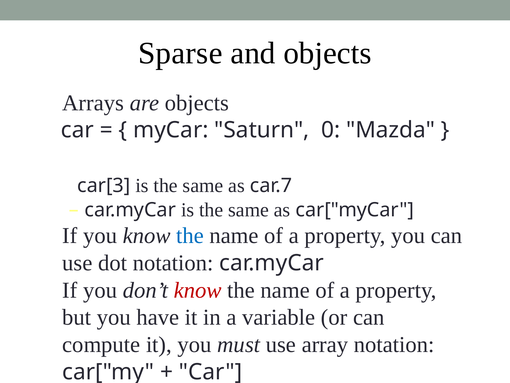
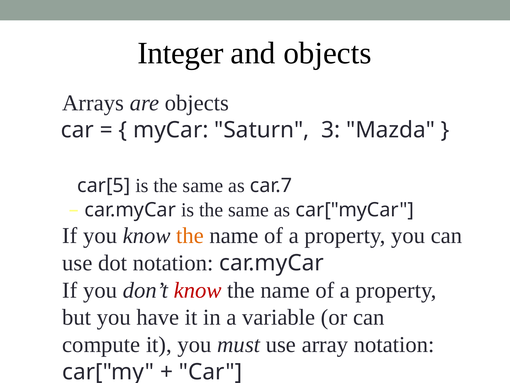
Sparse: Sparse -> Integer (181, 53)
0: 0 -> 3 (331, 130)
car[3: car[3 -> car[5 (104, 185)
the colour: blue -> orange (190, 235)
